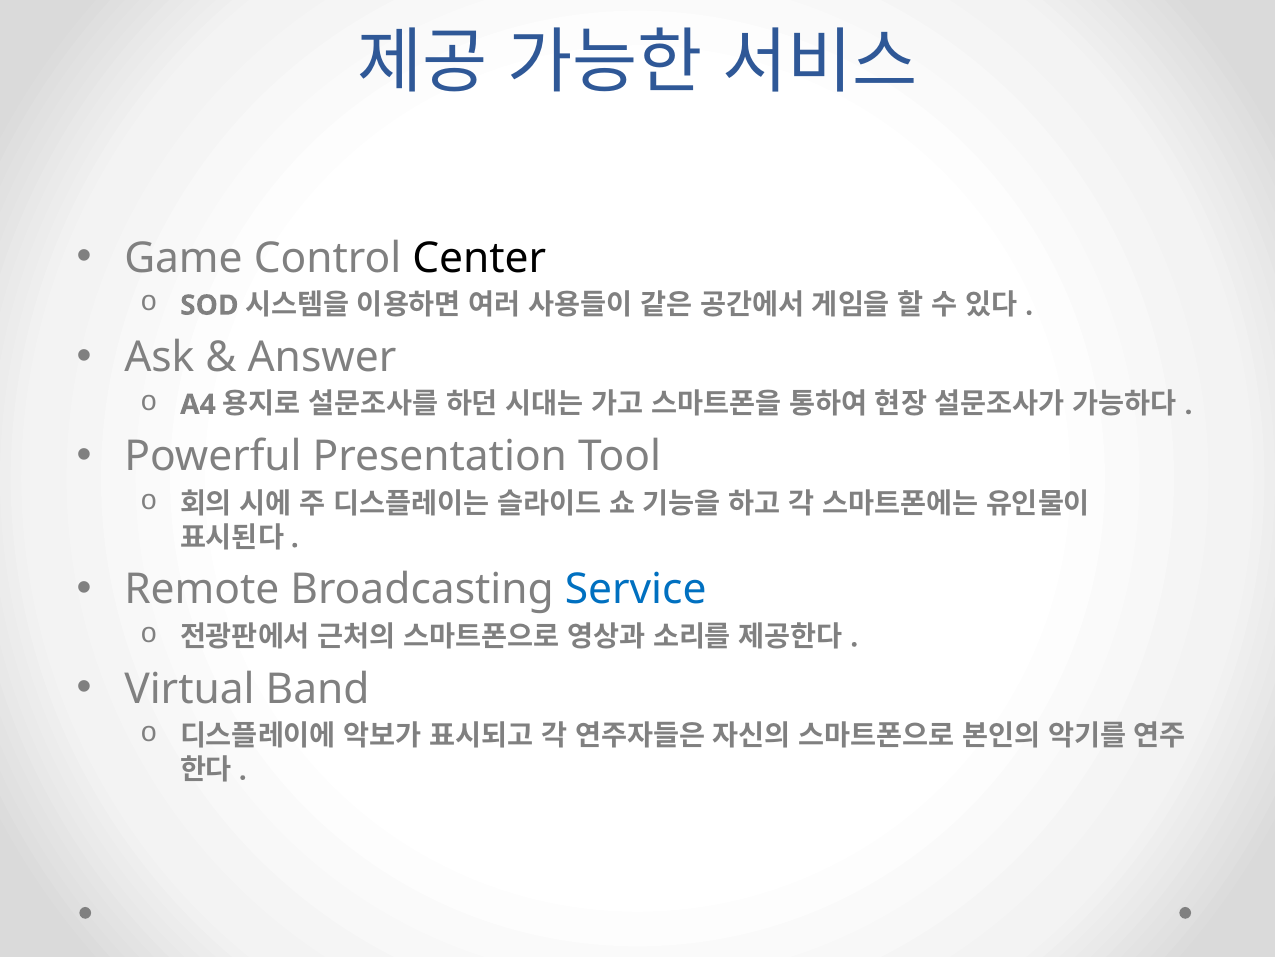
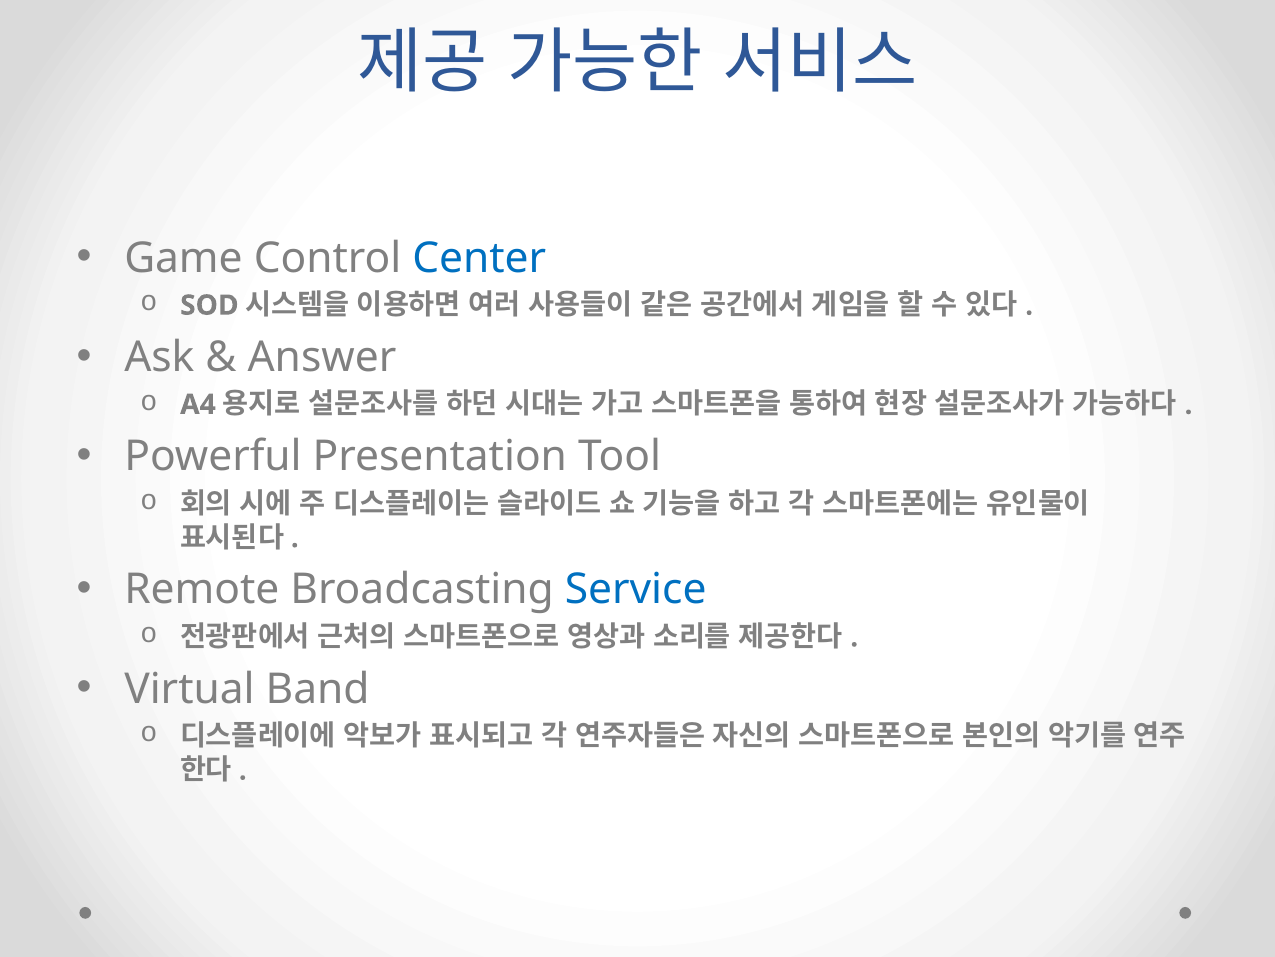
Center colour: black -> blue (479, 258)
